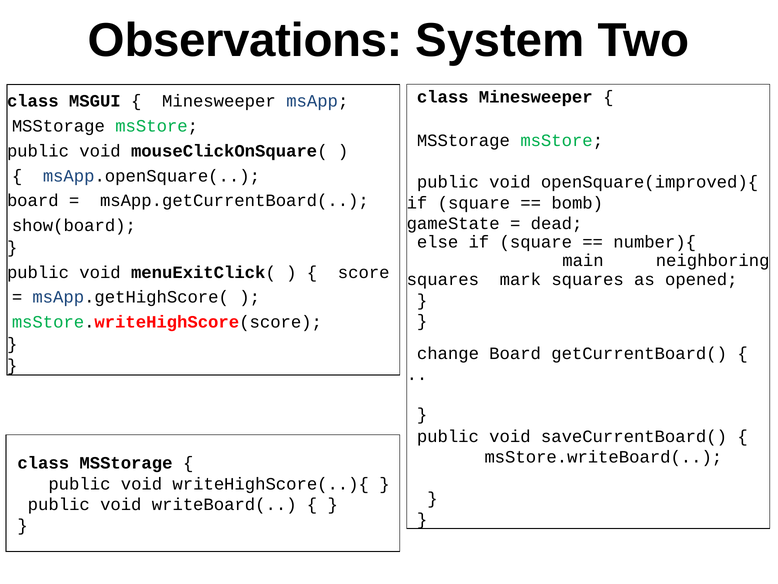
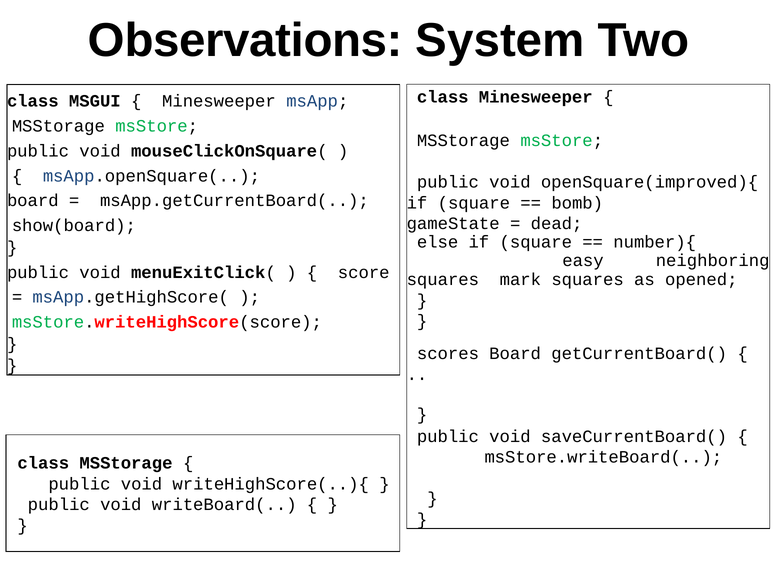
main: main -> easy (583, 261)
change: change -> scores (448, 353)
